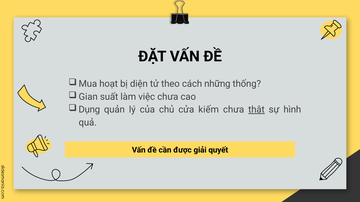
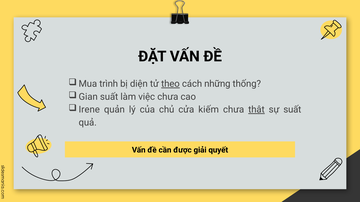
hoạt: hoạt -> trình (109, 84)
theo underline: none -> present (170, 84)
Dụng: Dụng -> Irene (89, 110)
sự hình: hình -> suất (292, 110)
